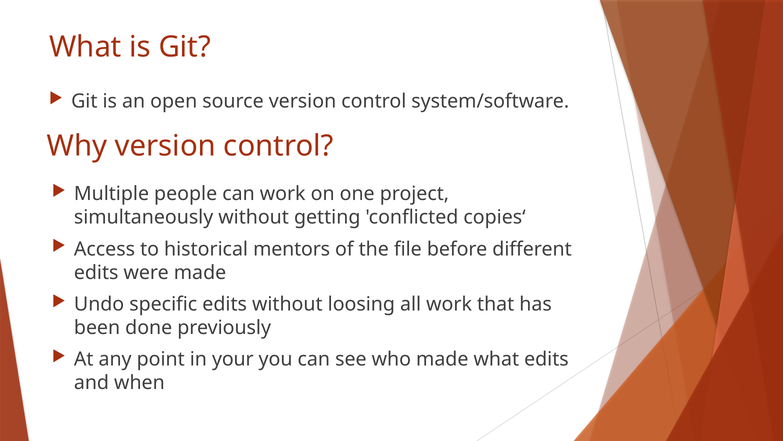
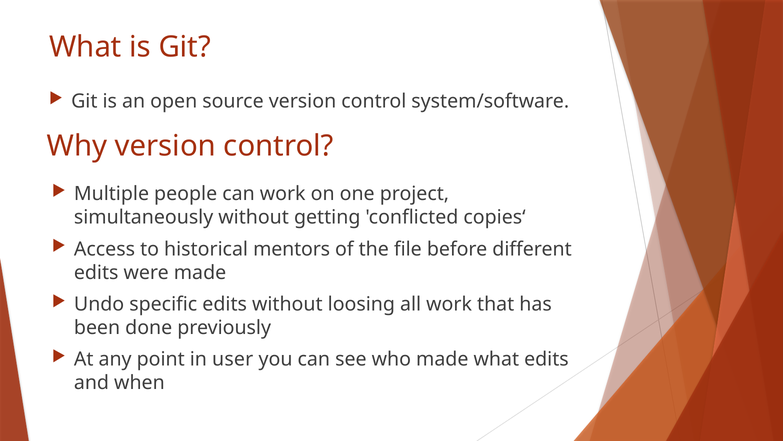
your: your -> user (233, 359)
